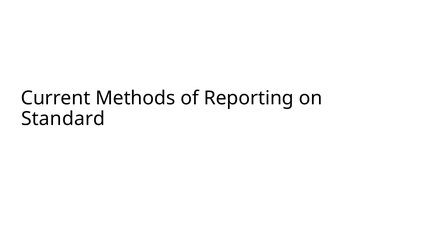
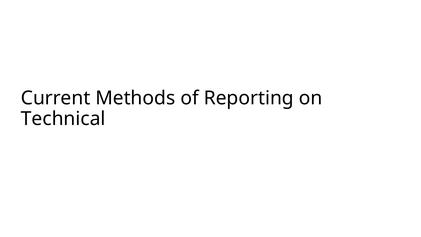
Standard: Standard -> Technical (63, 119)
